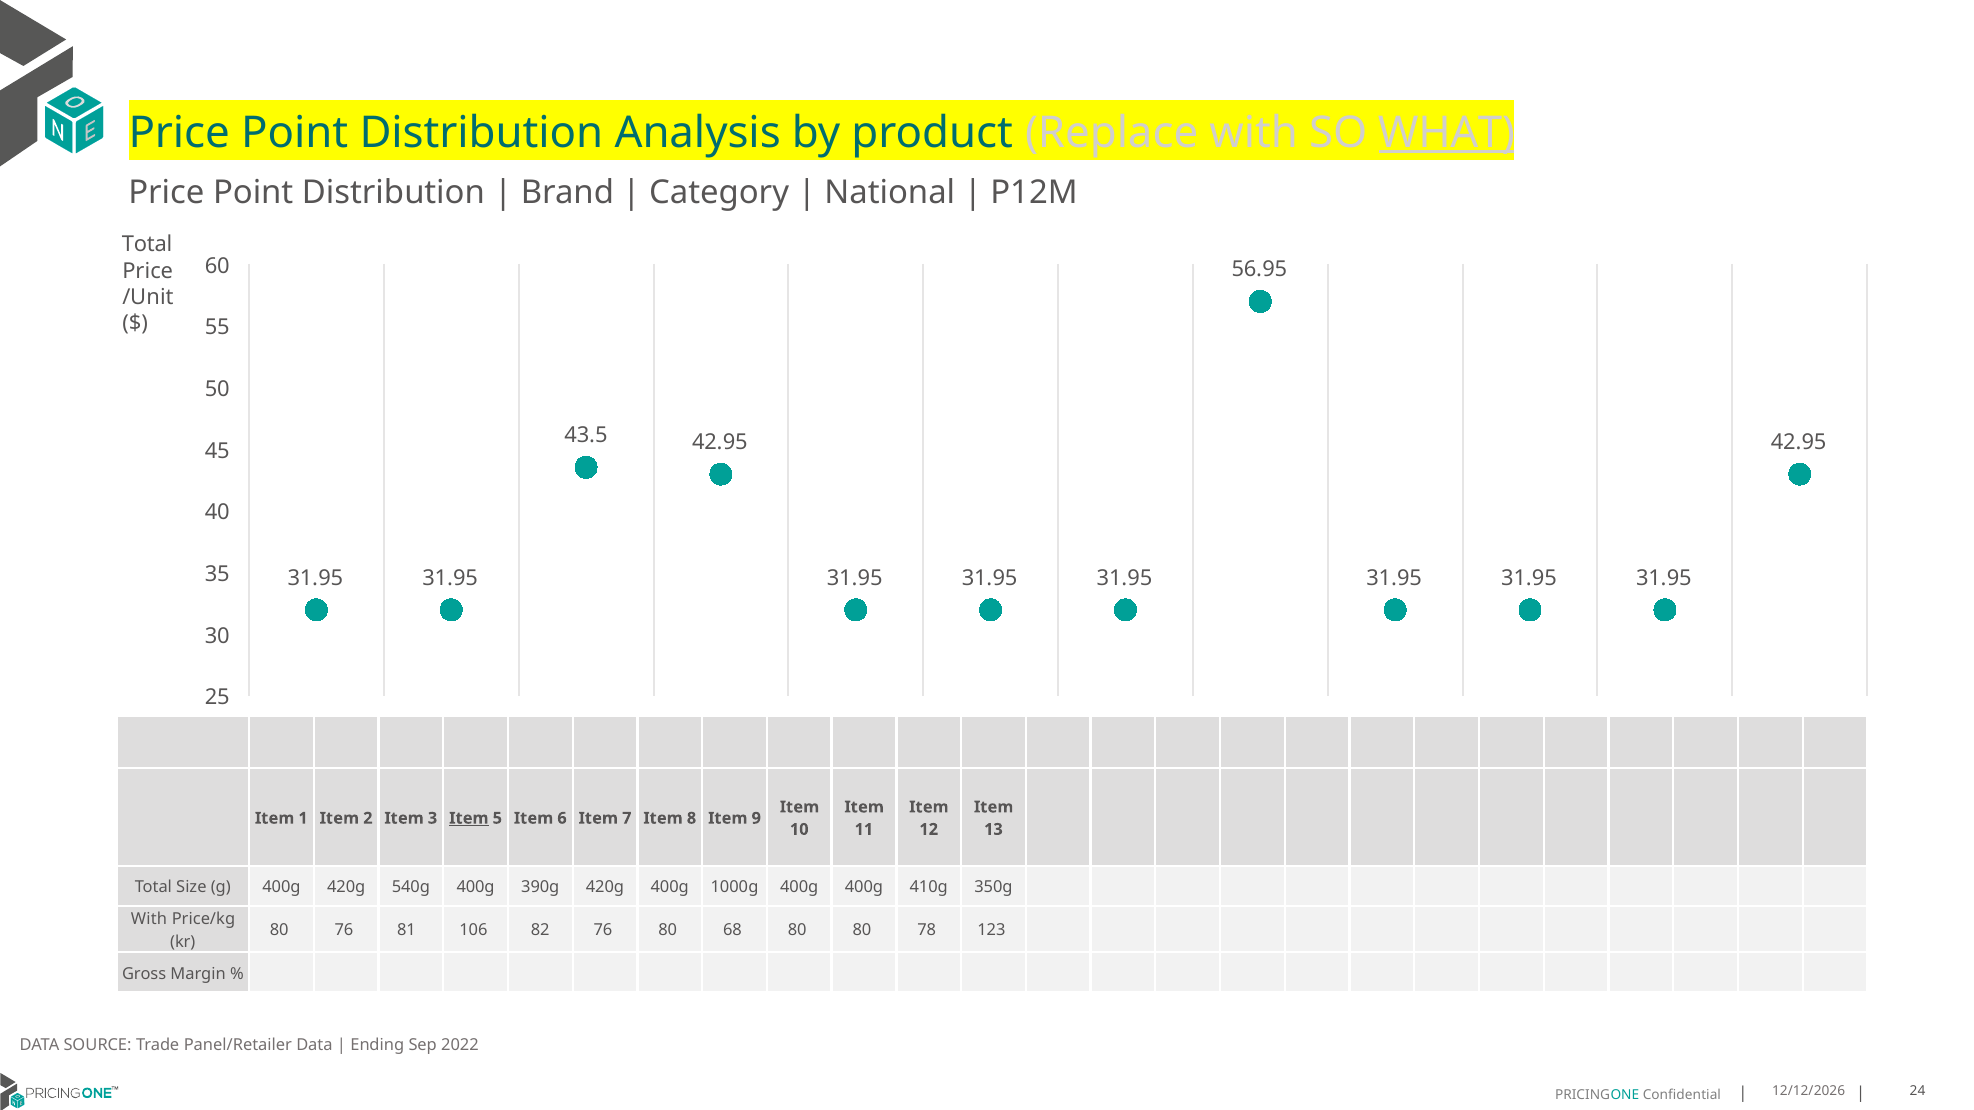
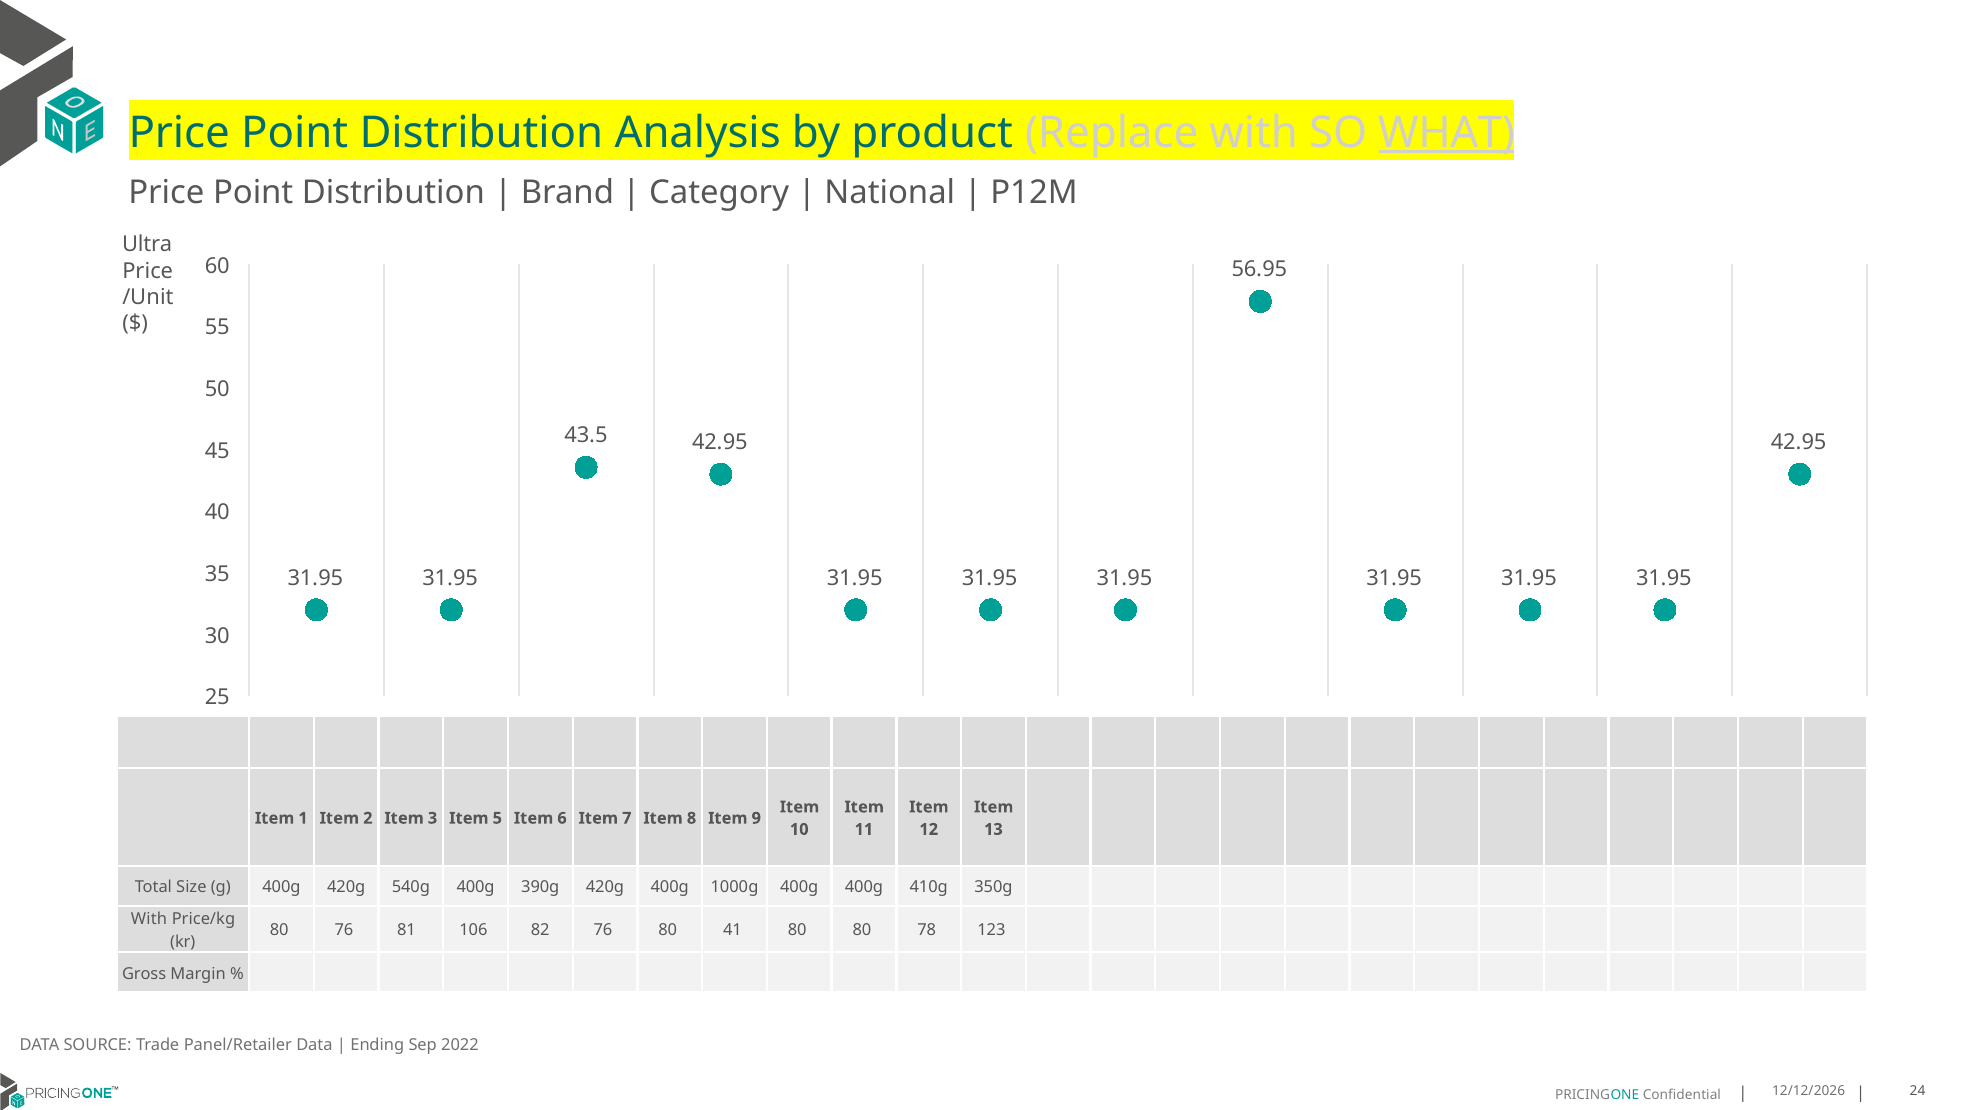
Total: Total -> Ultra (147, 245)
Item underline: present -> none (469, 819)
68: 68 -> 41 (732, 931)
